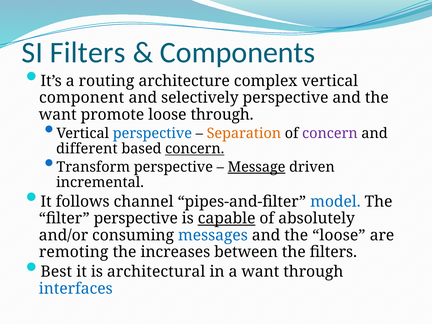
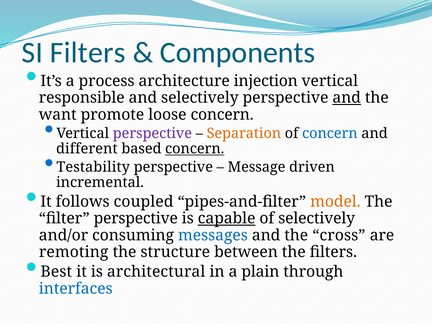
routing: routing -> process (107, 81)
complex: complex -> injection (266, 81)
component: component -> responsible (82, 98)
and underline: none -> present (347, 98)
loose through: through -> concern (222, 115)
perspective colour: blue -> purple (152, 133)
concern colour: purple -> blue (330, 133)
Transform: Transform -> Testability (93, 167)
Message underline: present -> none (257, 167)
channel: channel -> coupled (144, 202)
model colour: blue -> orange (335, 202)
of absolutely: absolutely -> selectively (317, 218)
the loose: loose -> cross (339, 235)
increases: increases -> structure (175, 252)
a want: want -> plain (260, 272)
